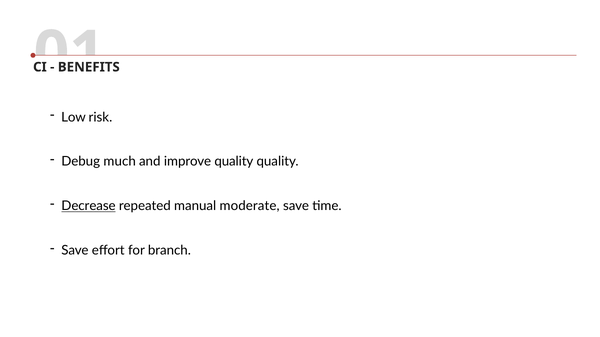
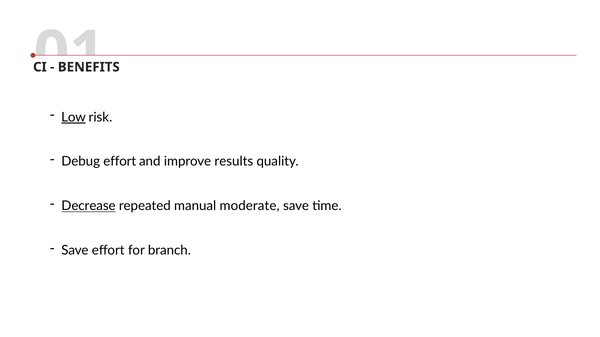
Low underline: none -> present (73, 117)
Debug much: much -> effort (120, 162)
improve quality: quality -> results (234, 162)
